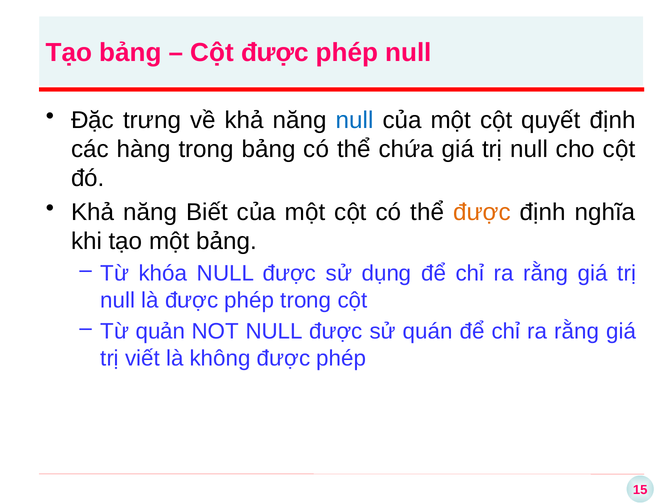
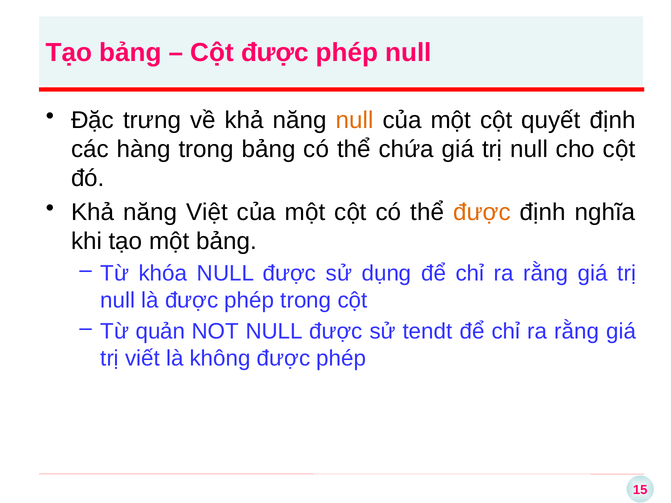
null colour: blue -> orange (355, 120)
Biết: Biết -> Việt (207, 212)
quán: quán -> tendt (428, 332)
